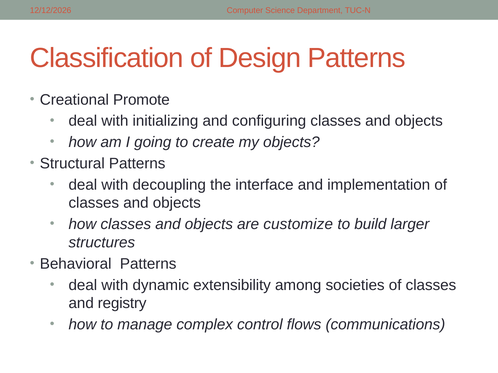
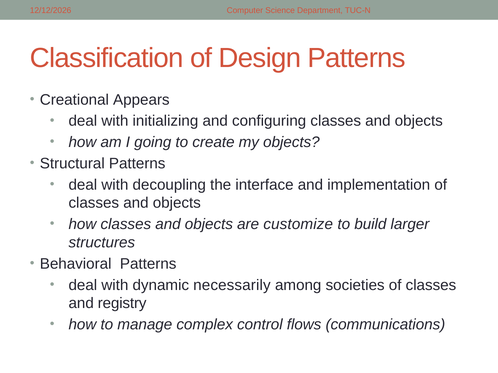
Promote: Promote -> Appears (141, 100)
extensibility: extensibility -> necessarily (232, 285)
